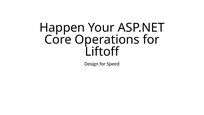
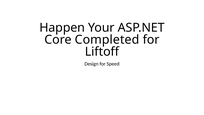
Operations: Operations -> Completed (107, 40)
